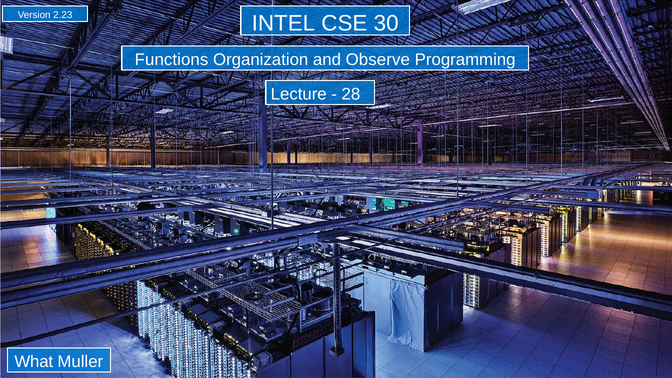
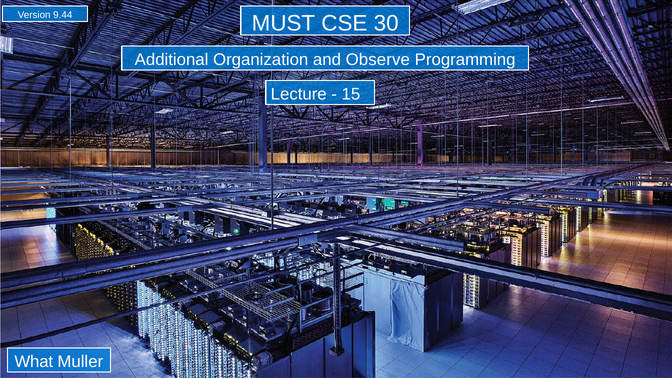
2.23: 2.23 -> 9.44 (63, 15)
INTEL: INTEL -> MUST (283, 23)
Functions: Functions -> Additional (172, 60)
28: 28 -> 15 (351, 94)
